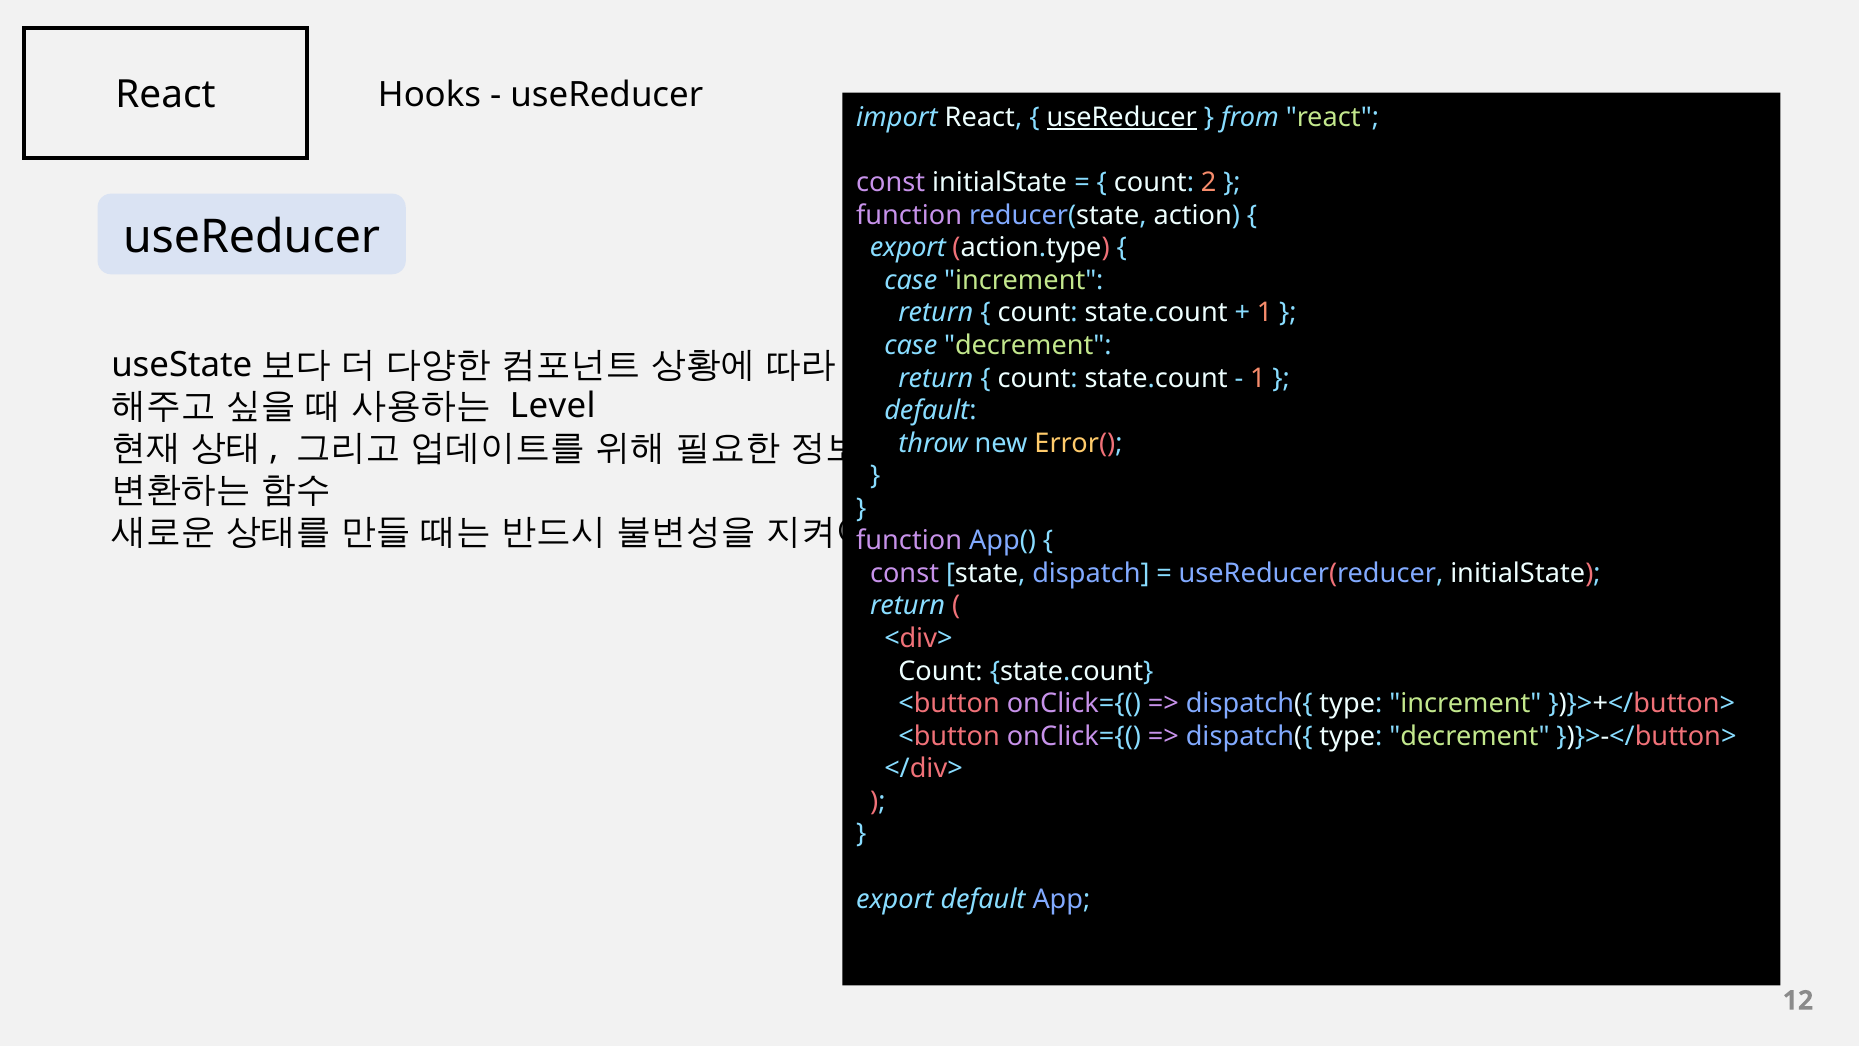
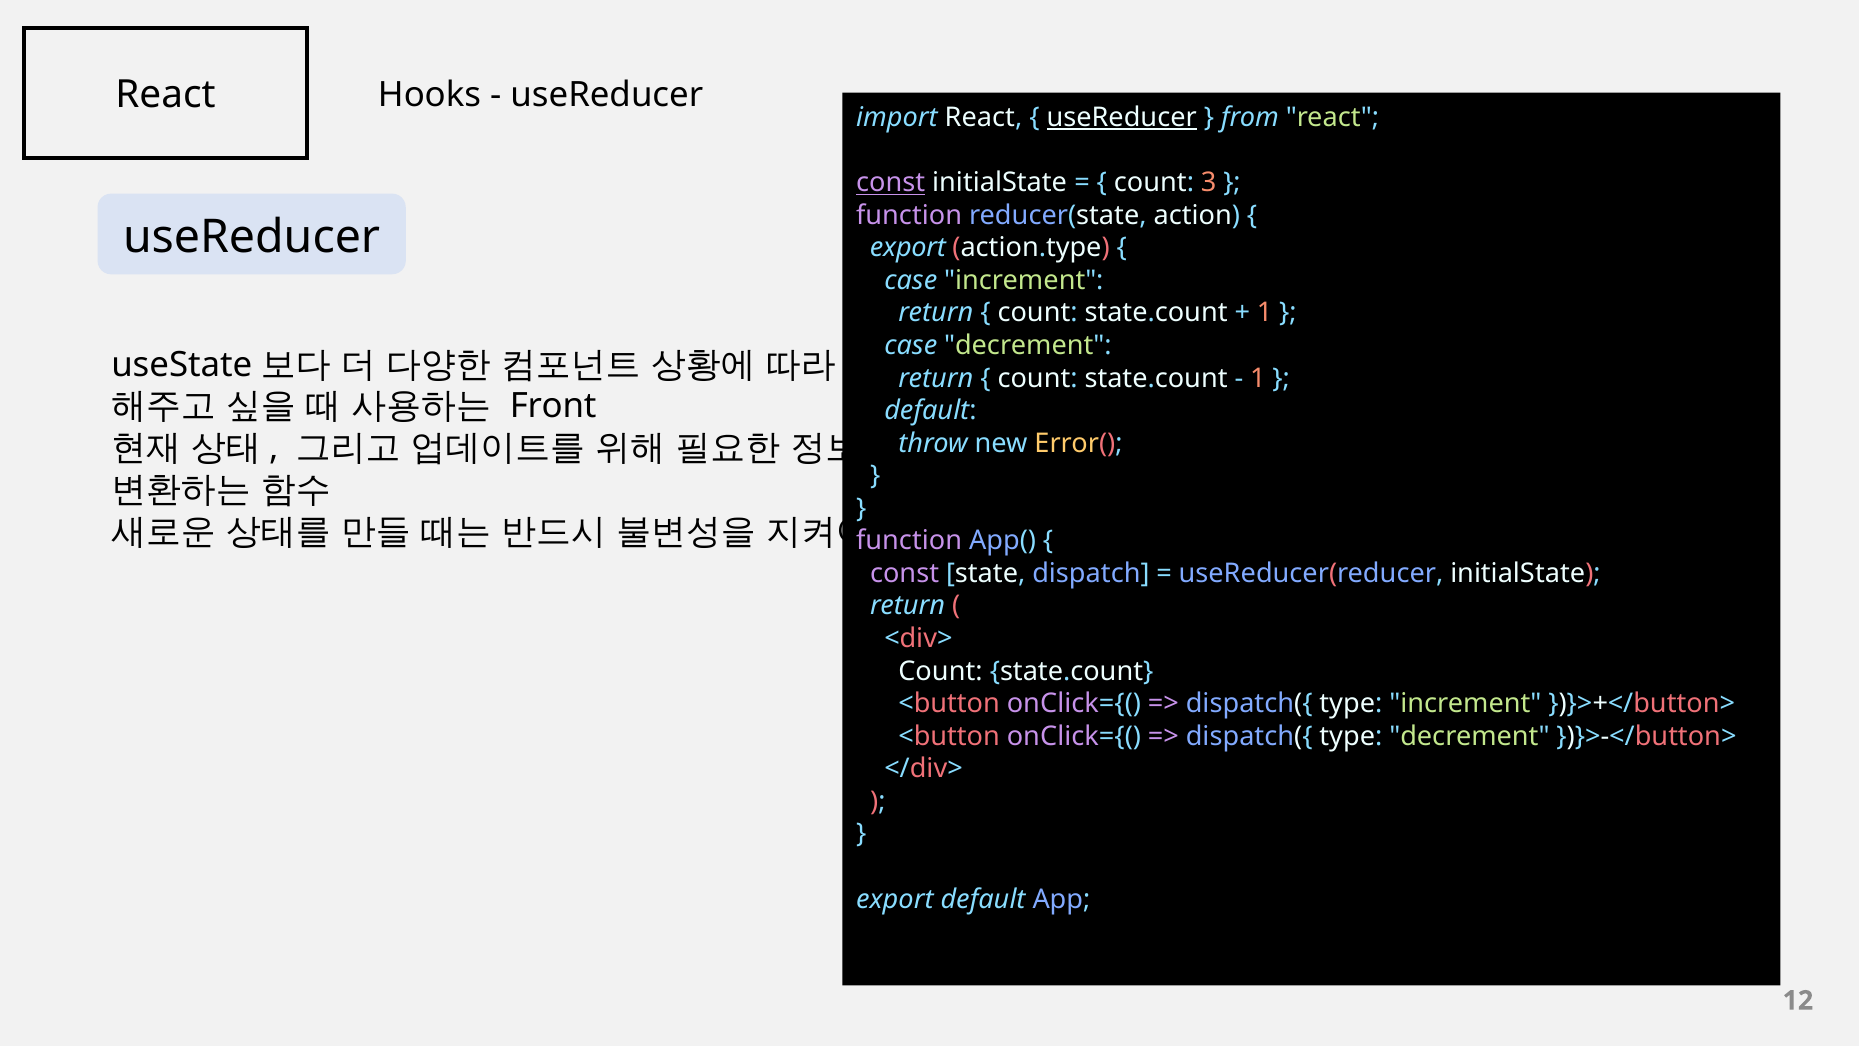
const underline: none -> present (891, 183)
2: 2 -> 3 (1209, 183)
Level: Level -> Front (553, 406)
